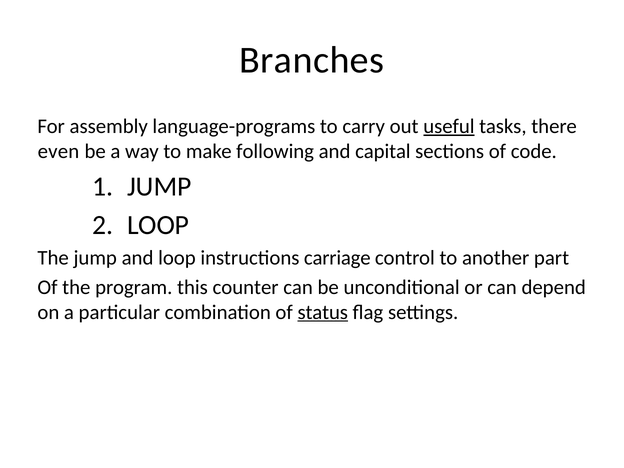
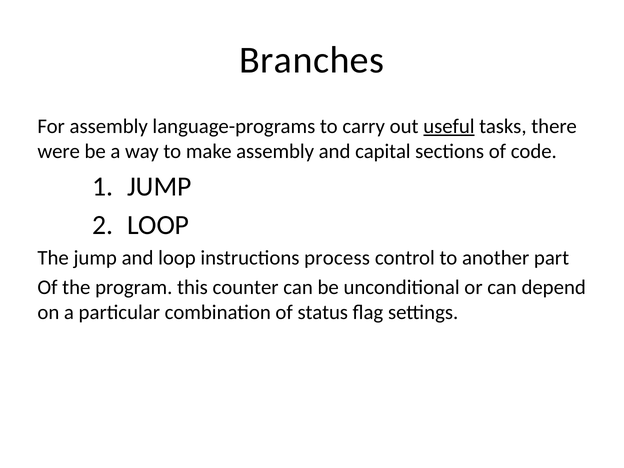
even: even -> were (59, 151)
make following: following -> assembly (275, 151)
carriage: carriage -> process (337, 258)
status underline: present -> none (323, 312)
